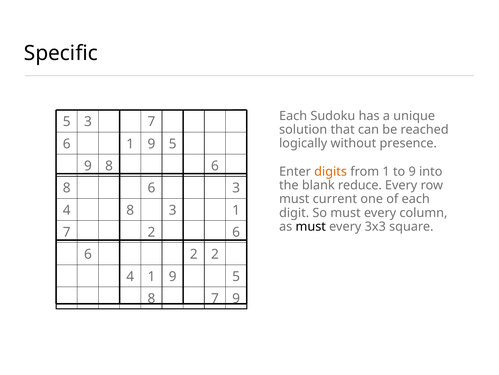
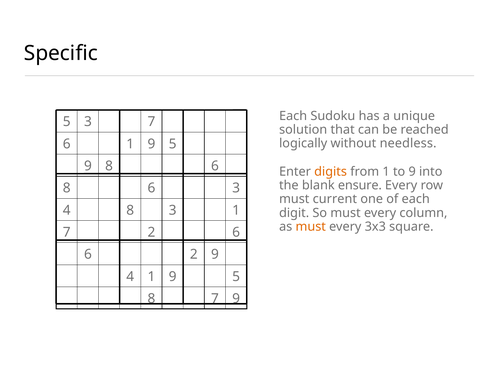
presence: presence -> needless (408, 143)
reduce: reduce -> ensure (360, 185)
must colour: black -> orange (311, 226)
2 2: 2 -> 9 (215, 254)
